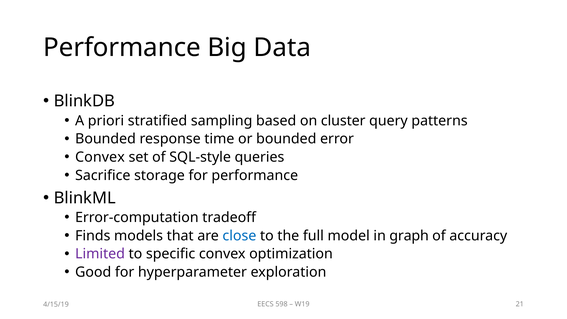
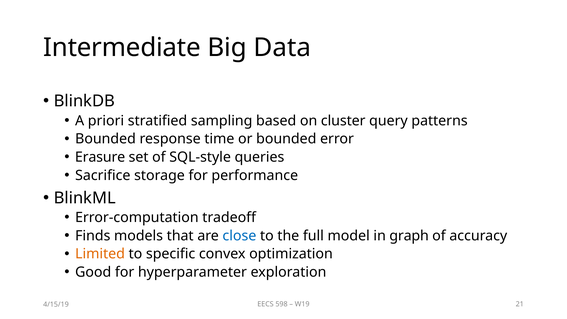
Performance: Performance -> Intermediate (122, 48)
Convex: Convex -> Erasure (100, 157)
Limited colour: purple -> orange (100, 254)
